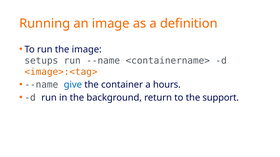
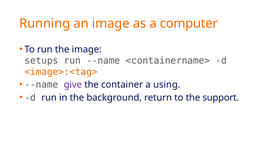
definition: definition -> computer (189, 24)
give colour: blue -> purple (73, 85)
hours: hours -> using (167, 85)
